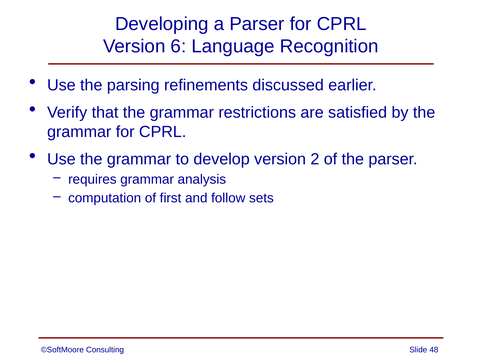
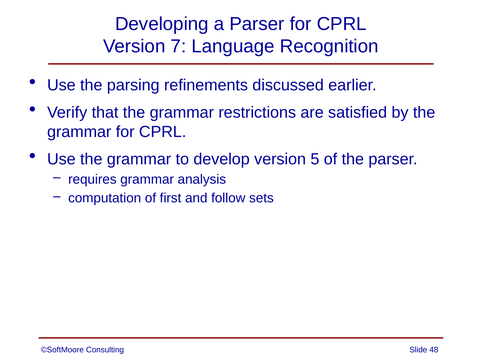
6: 6 -> 7 (178, 46)
2: 2 -> 5 (315, 159)
